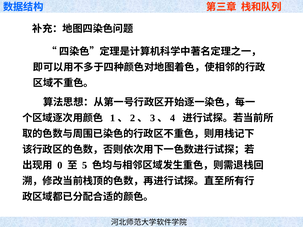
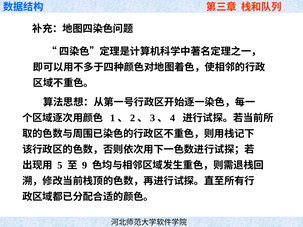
0: 0 -> 5 (60, 165)
5: 5 -> 9 (85, 165)
